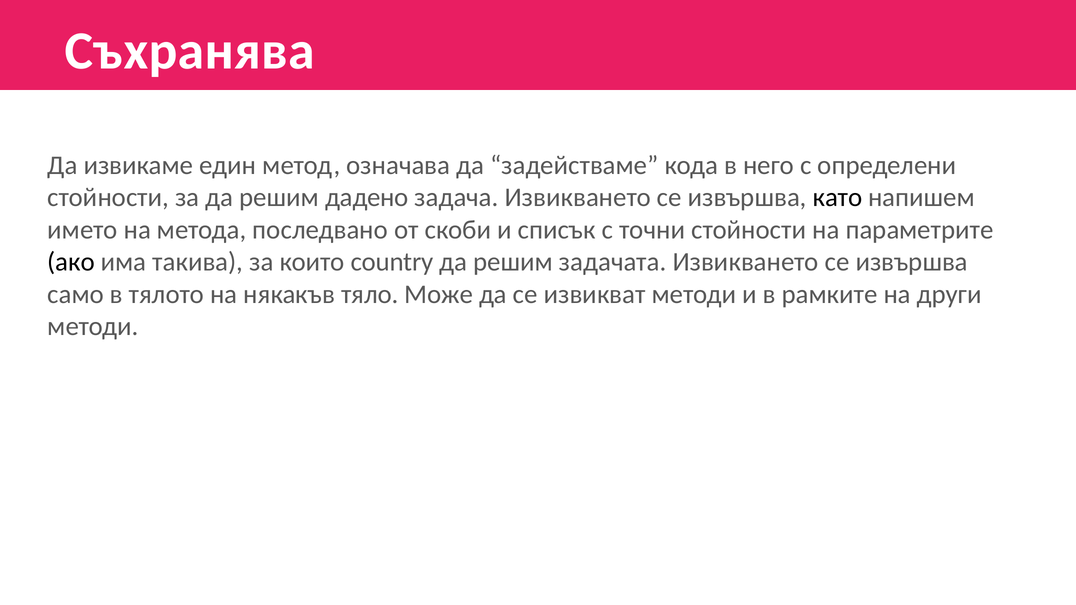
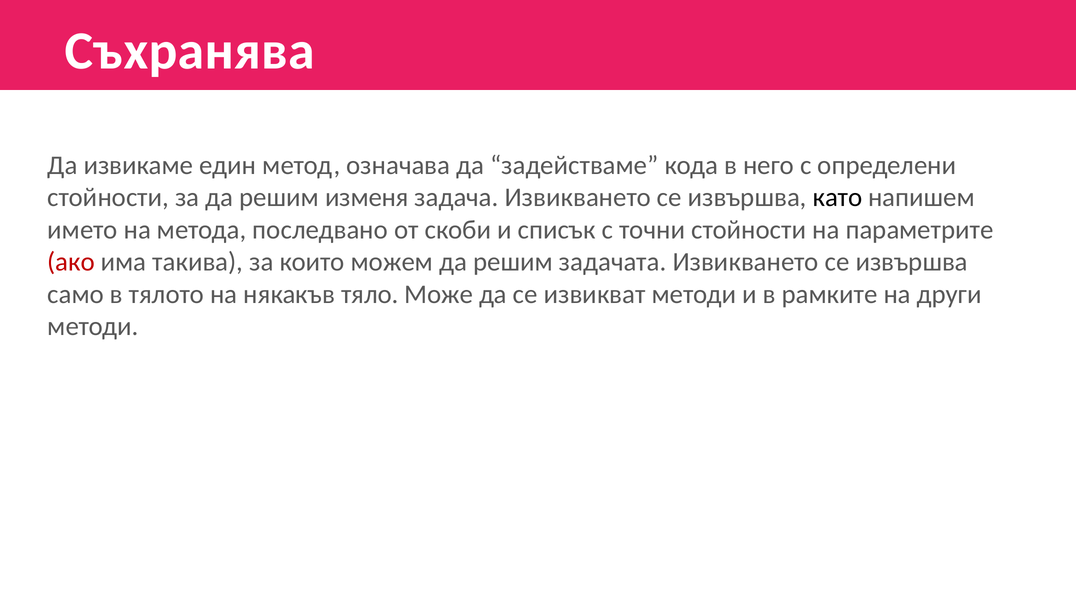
дадено: дадено -> изменя (367, 198)
ако colour: black -> red (71, 262)
country: country -> можем (392, 262)
